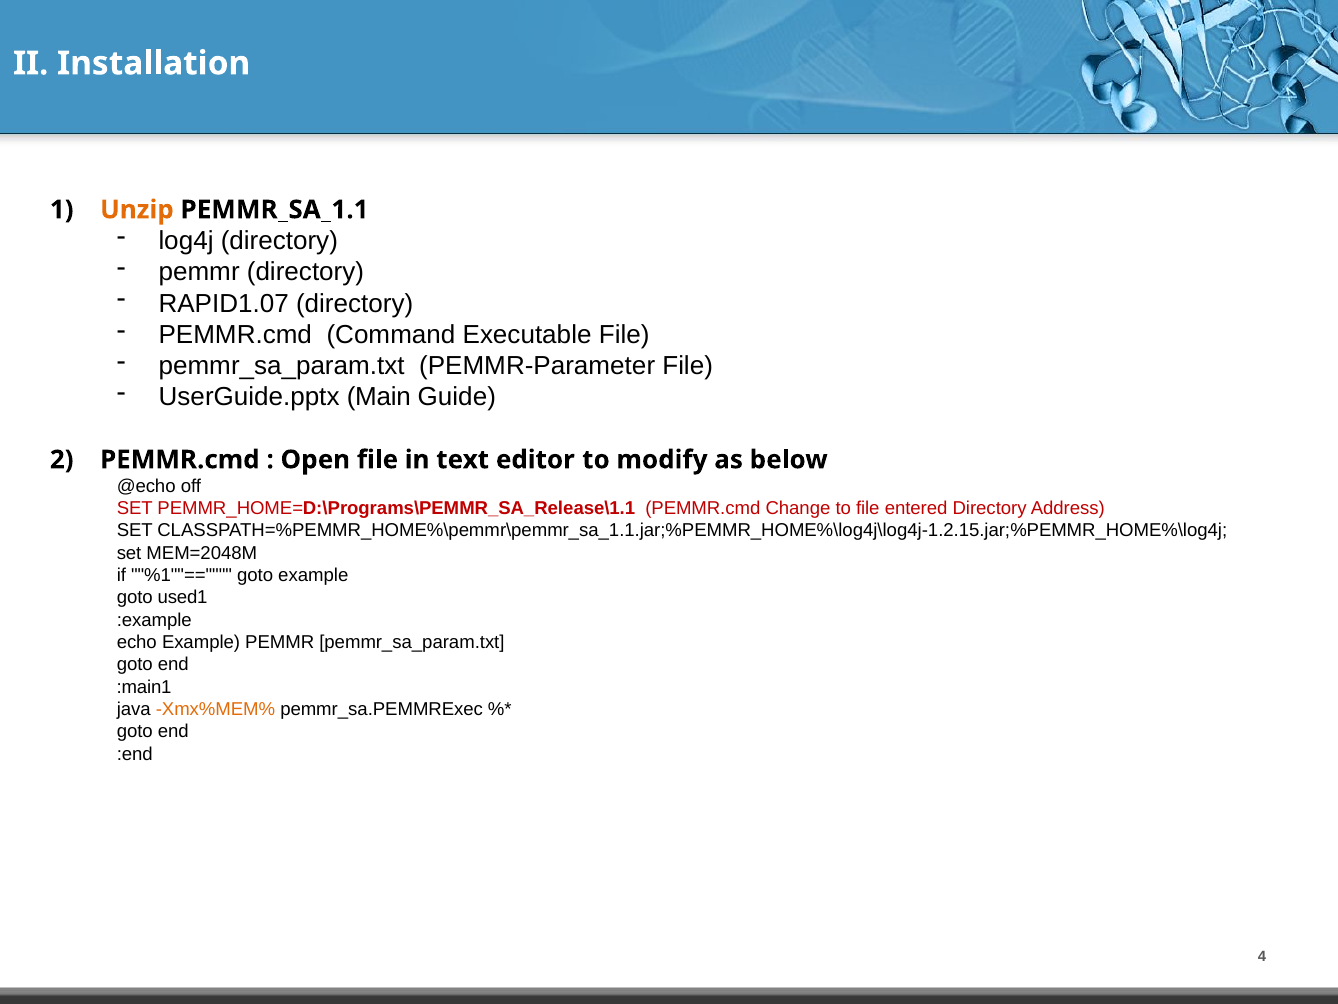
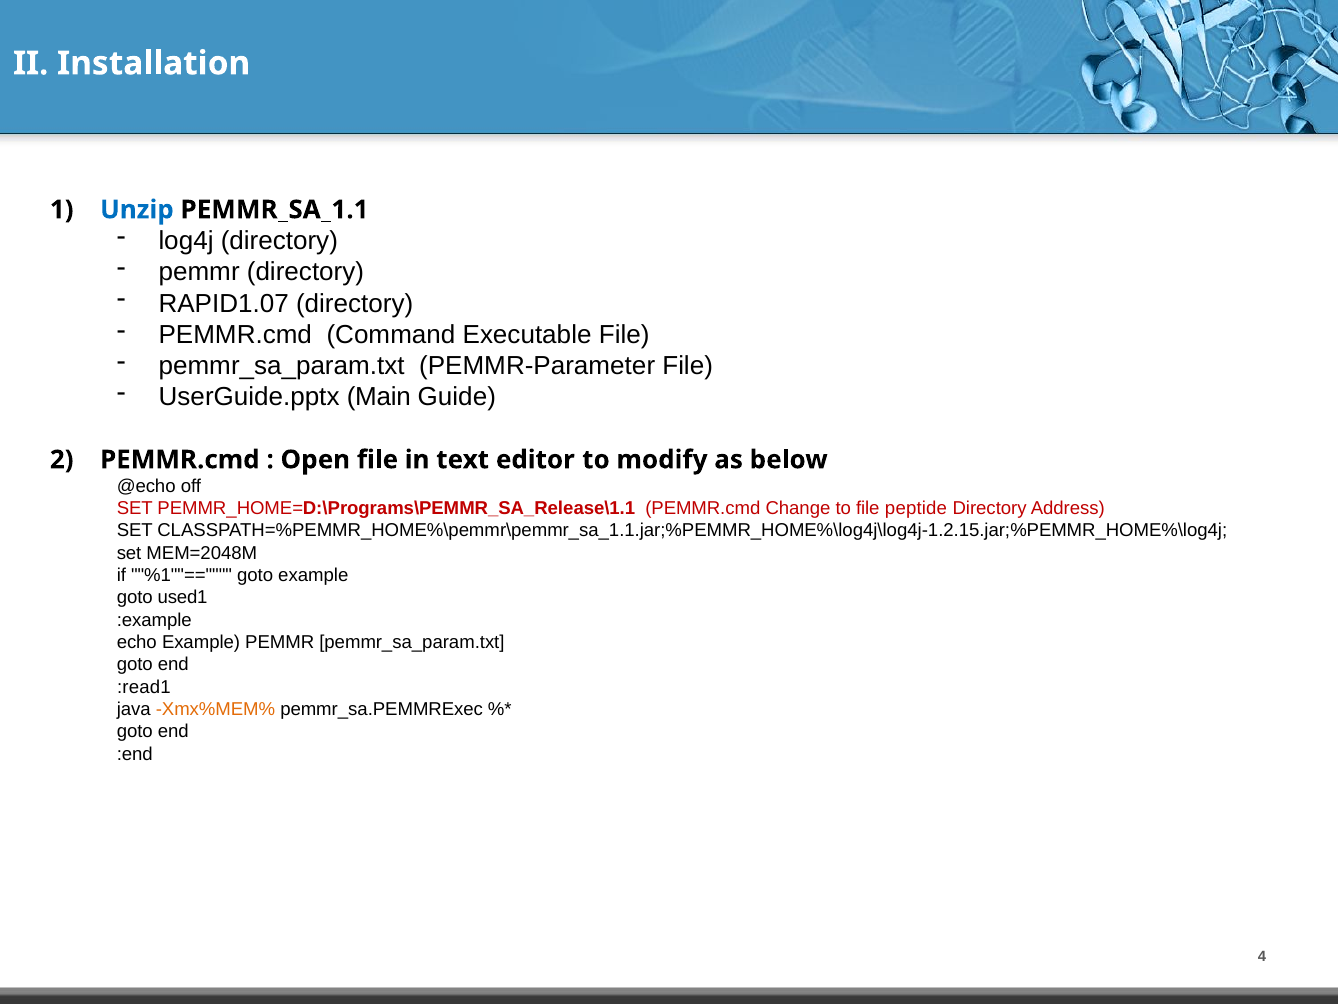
Unzip colour: orange -> blue (137, 210)
entered: entered -> peptide (916, 508)
:main1: :main1 -> :read1 (144, 687)
